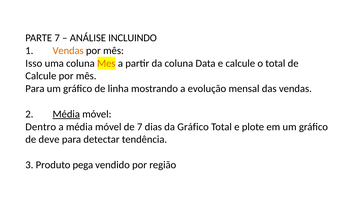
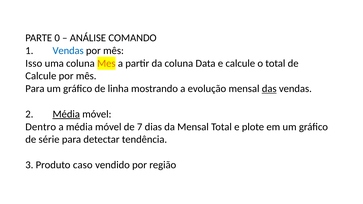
PARTE 7: 7 -> 0 (57, 38)
INCLUINDO: INCLUINDO -> COMANDO (132, 38)
Vendas colour: orange -> blue (68, 51)
das underline: none -> present (269, 89)
da Gráfico: Gráfico -> Mensal (193, 127)
deve: deve -> série (49, 140)
pega: pega -> caso (83, 165)
